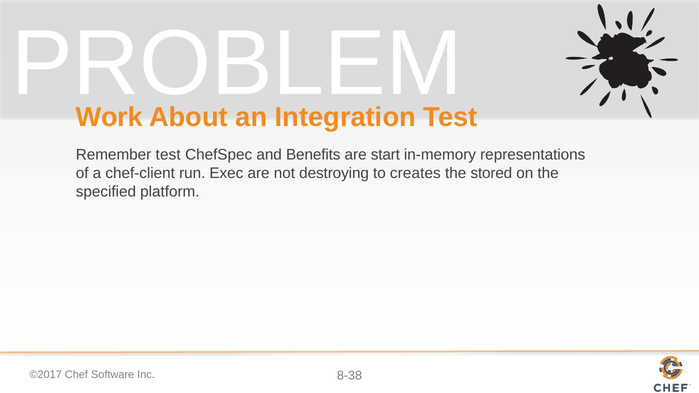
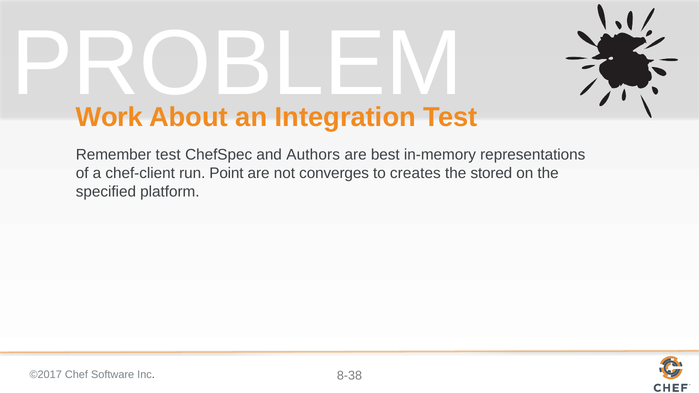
Benefits: Benefits -> Authors (313, 155)
start: start -> best (385, 155)
Exec: Exec -> Point (226, 173)
destroying: destroying -> converges (334, 173)
